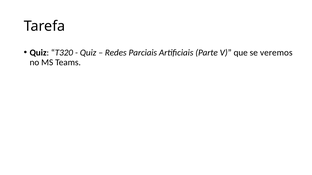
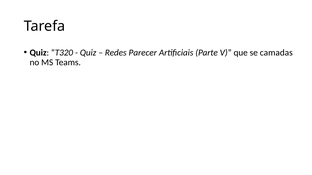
Parciais: Parciais -> Parecer (143, 53)
veremos: veremos -> camadas (276, 53)
